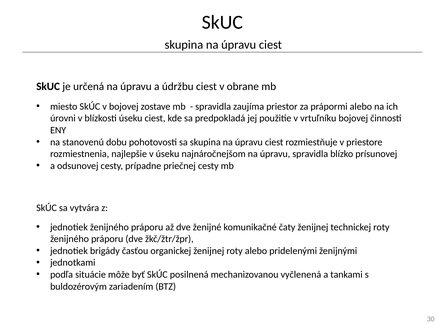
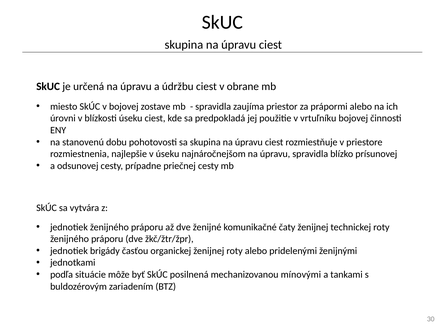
vyčlenená: vyčlenená -> mínovými (301, 274)
